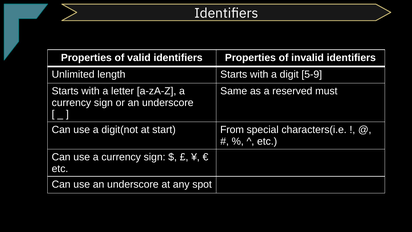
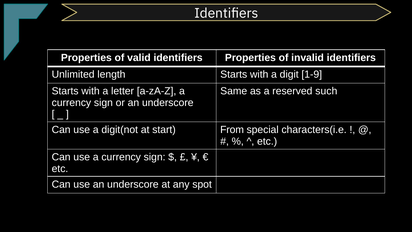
5-9: 5-9 -> 1-9 (312, 74)
must: must -> such (326, 91)
